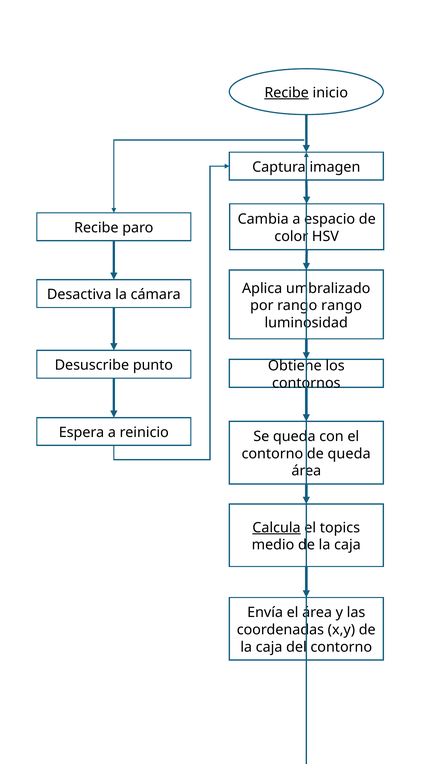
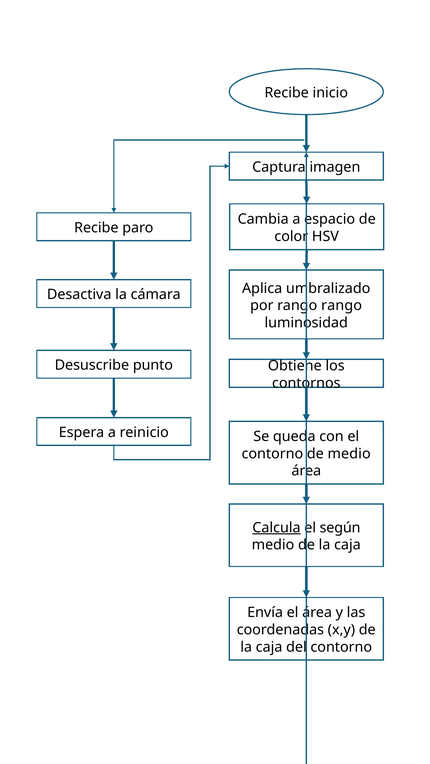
Recibe underline: present -> none (287, 93)
de queda: queda -> medio (349, 454)
topics: topics -> según (340, 528)
